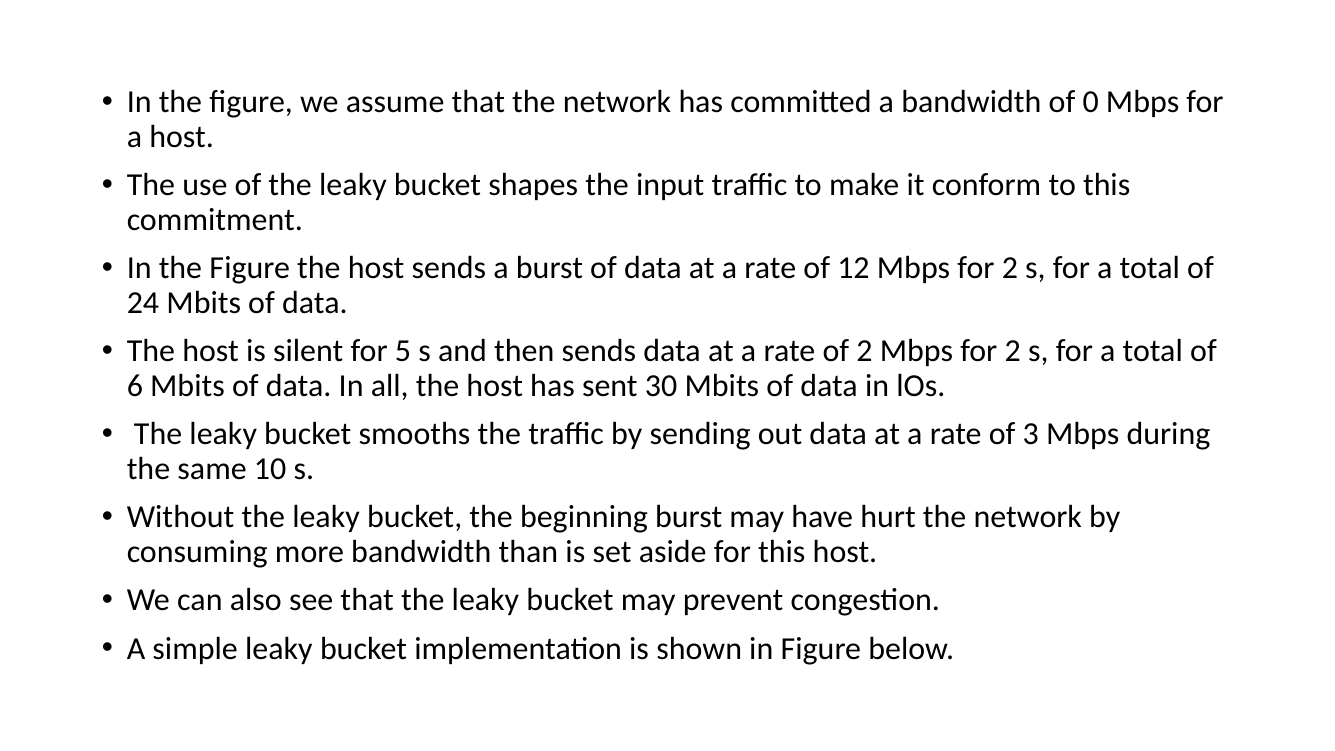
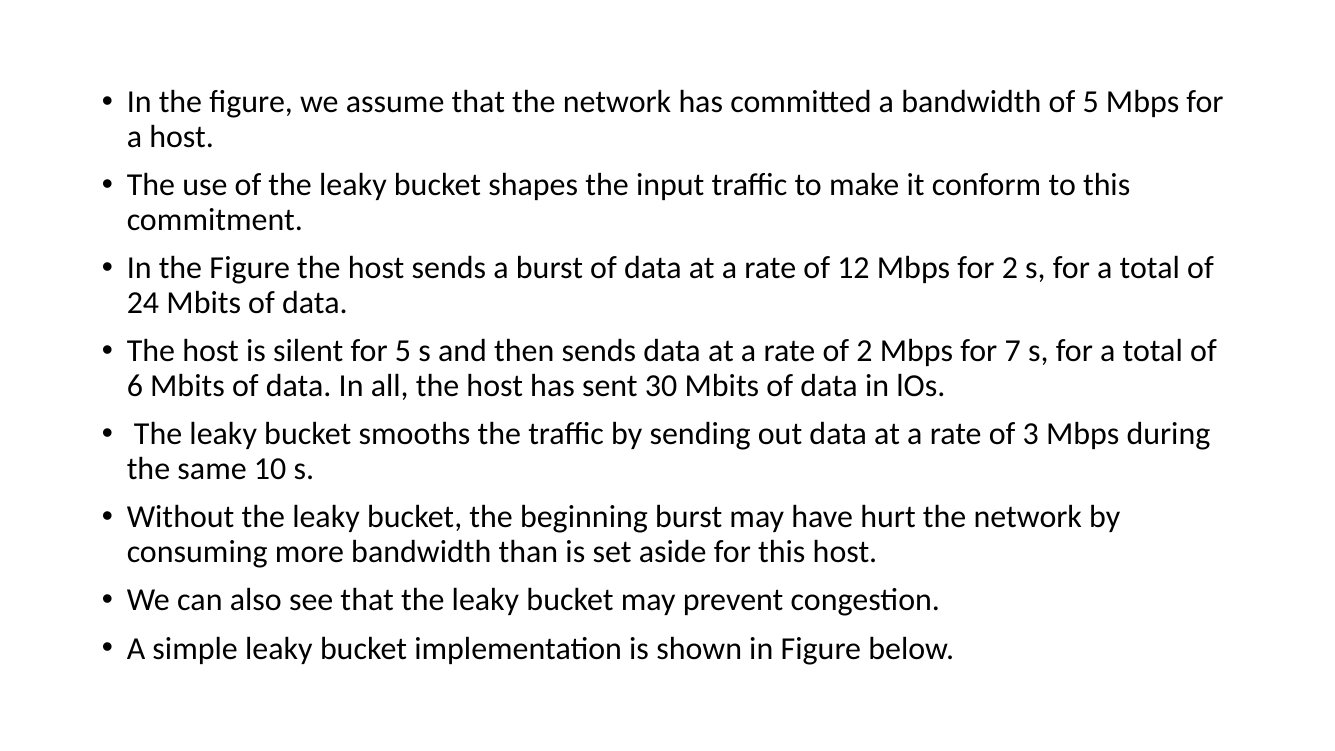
of 0: 0 -> 5 (1091, 102)
2 Mbps for 2: 2 -> 7 (1013, 351)
